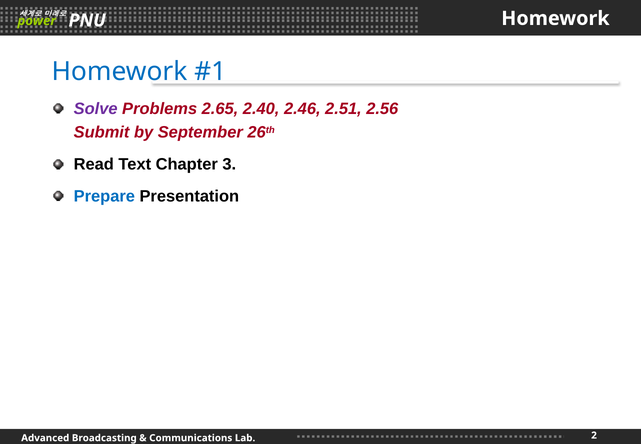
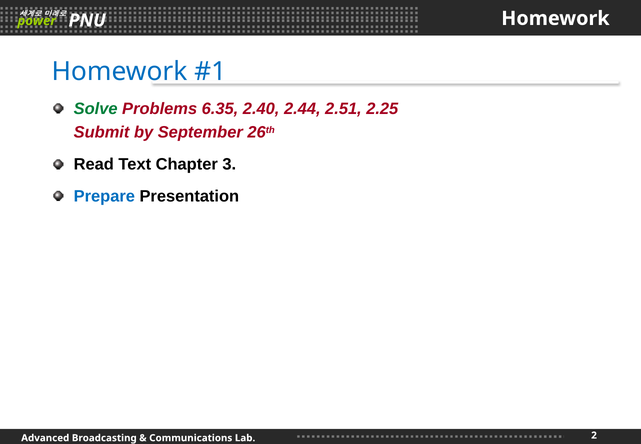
Solve colour: purple -> green (96, 109)
2.65: 2.65 -> 6.35 (220, 109)
2.46: 2.46 -> 2.44 (302, 109)
2.56: 2.56 -> 2.25 (382, 109)
